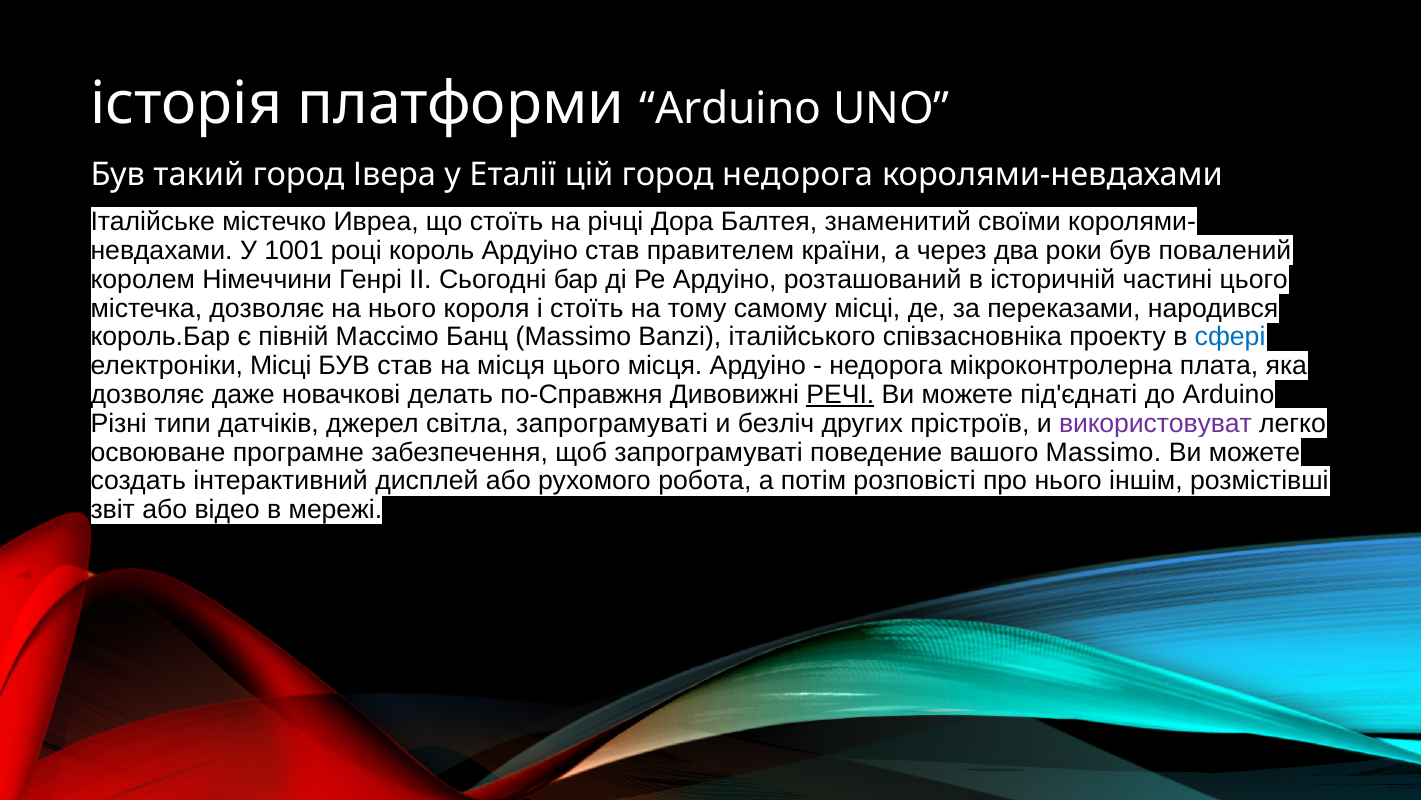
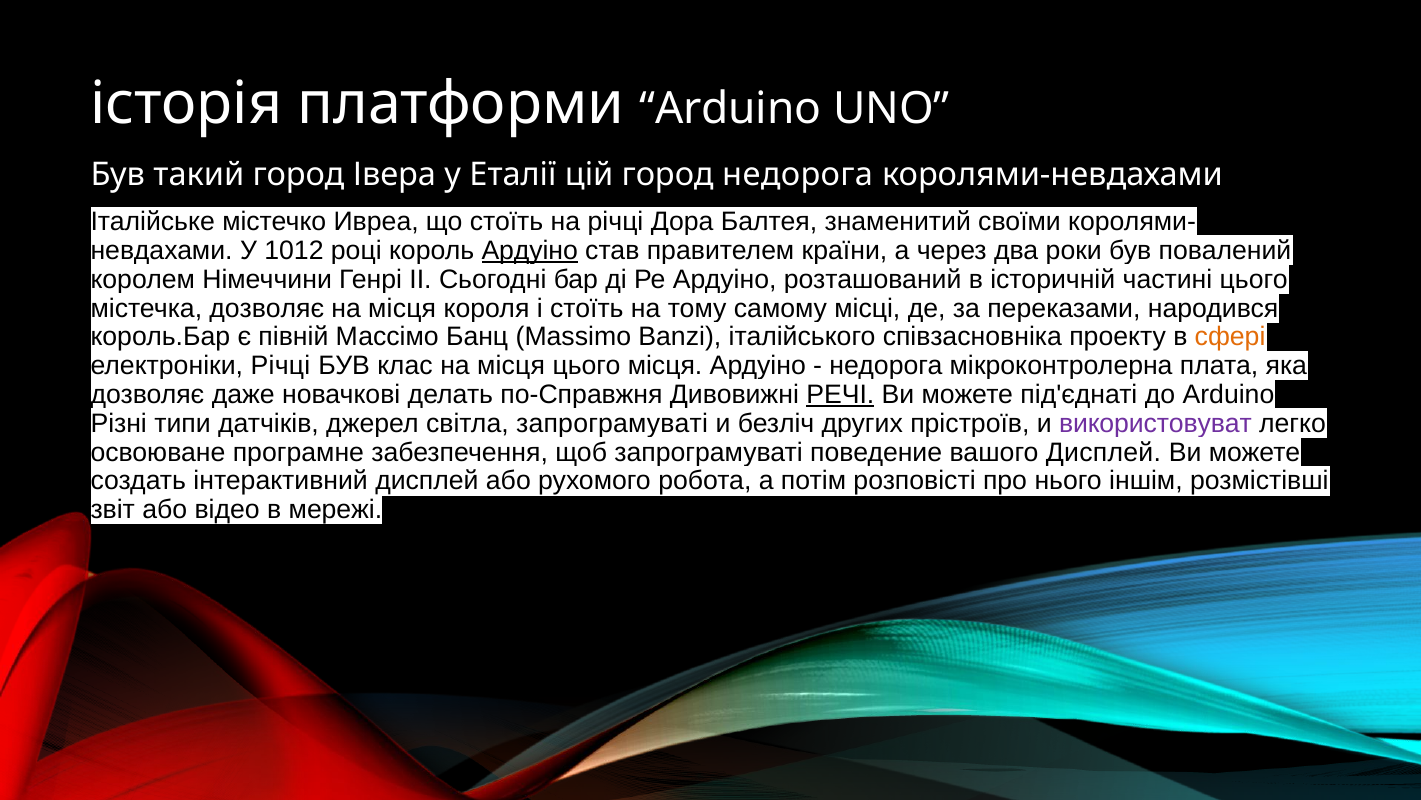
1001: 1001 -> 1012 (294, 250)
Ардуіно underline: none -> present (530, 250)
нього: нього -> місця (402, 308)
сфері colour: blue -> orange (1230, 337)
електроніки Місці: Місці -> Річці (281, 366)
БУВ став: став -> клас (405, 366)
вашого Massimo: Massimo -> Дисплей (1103, 452)
